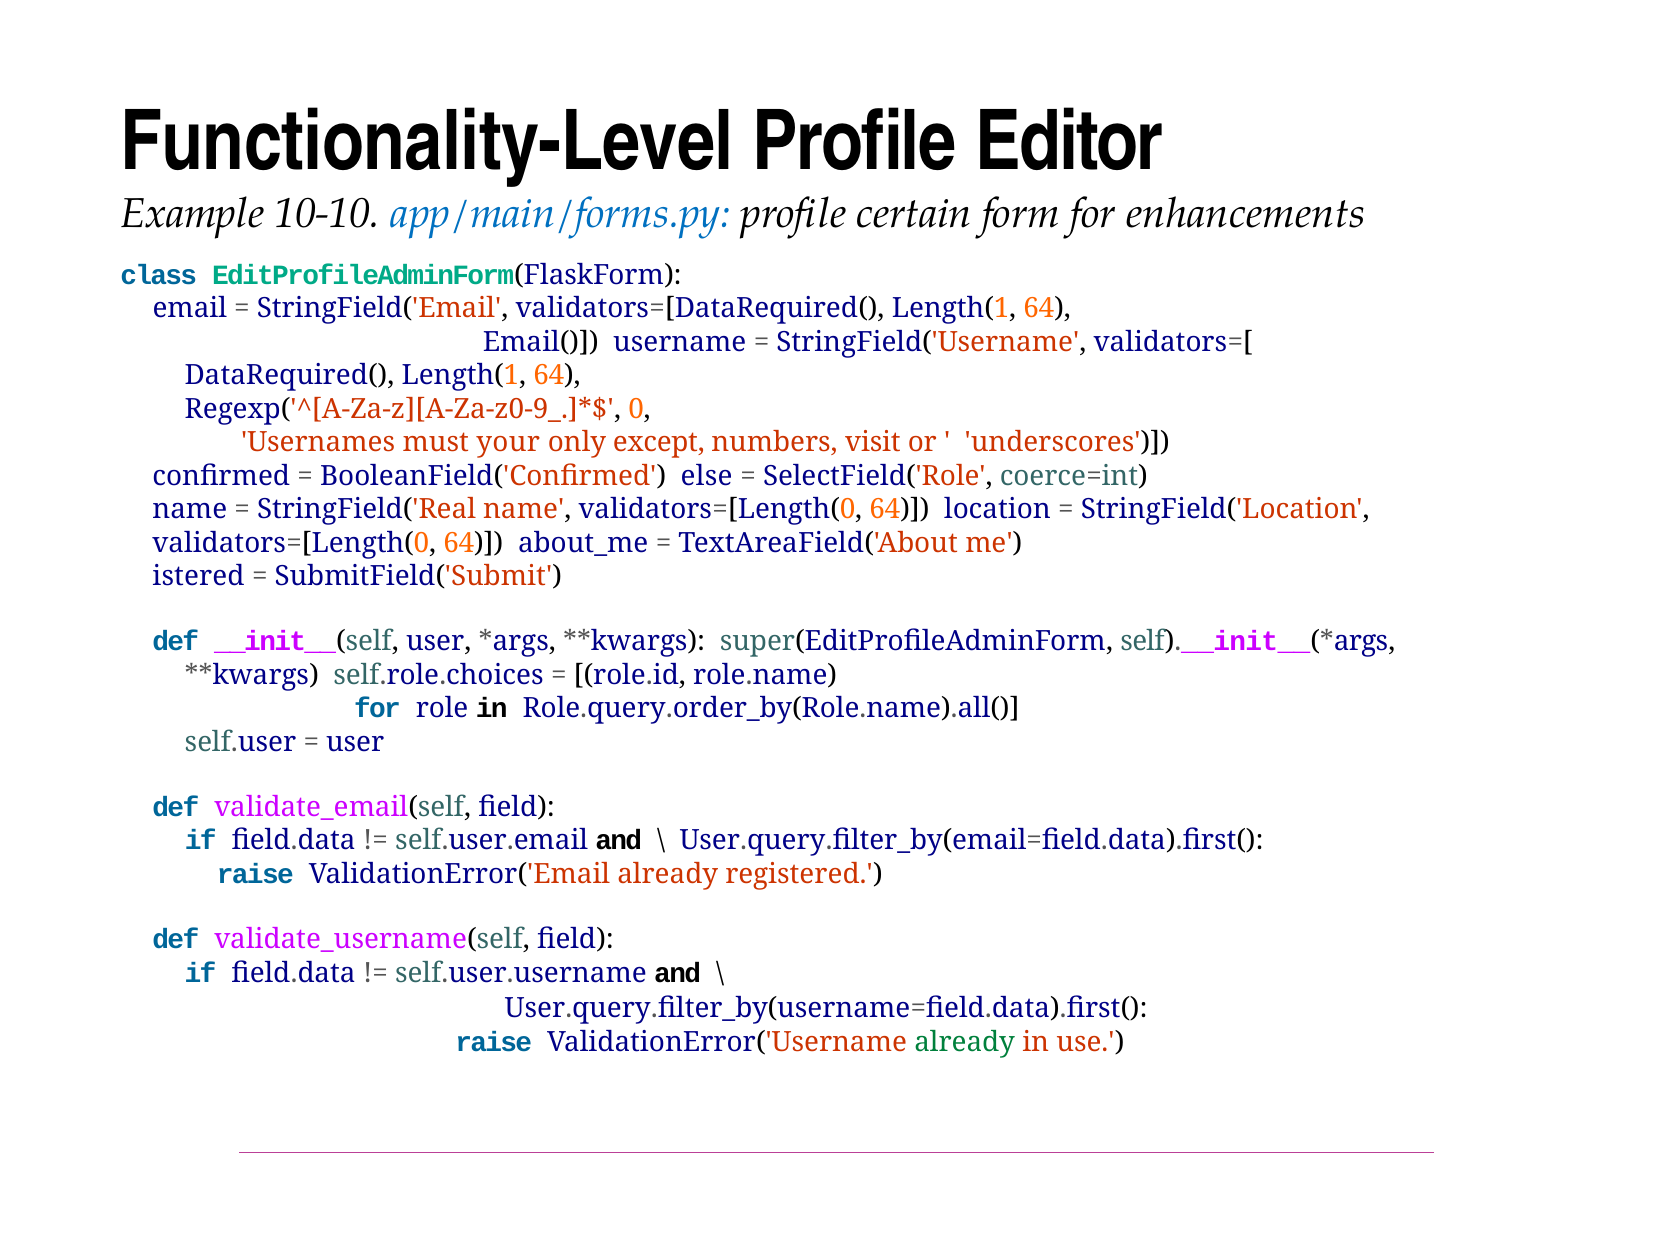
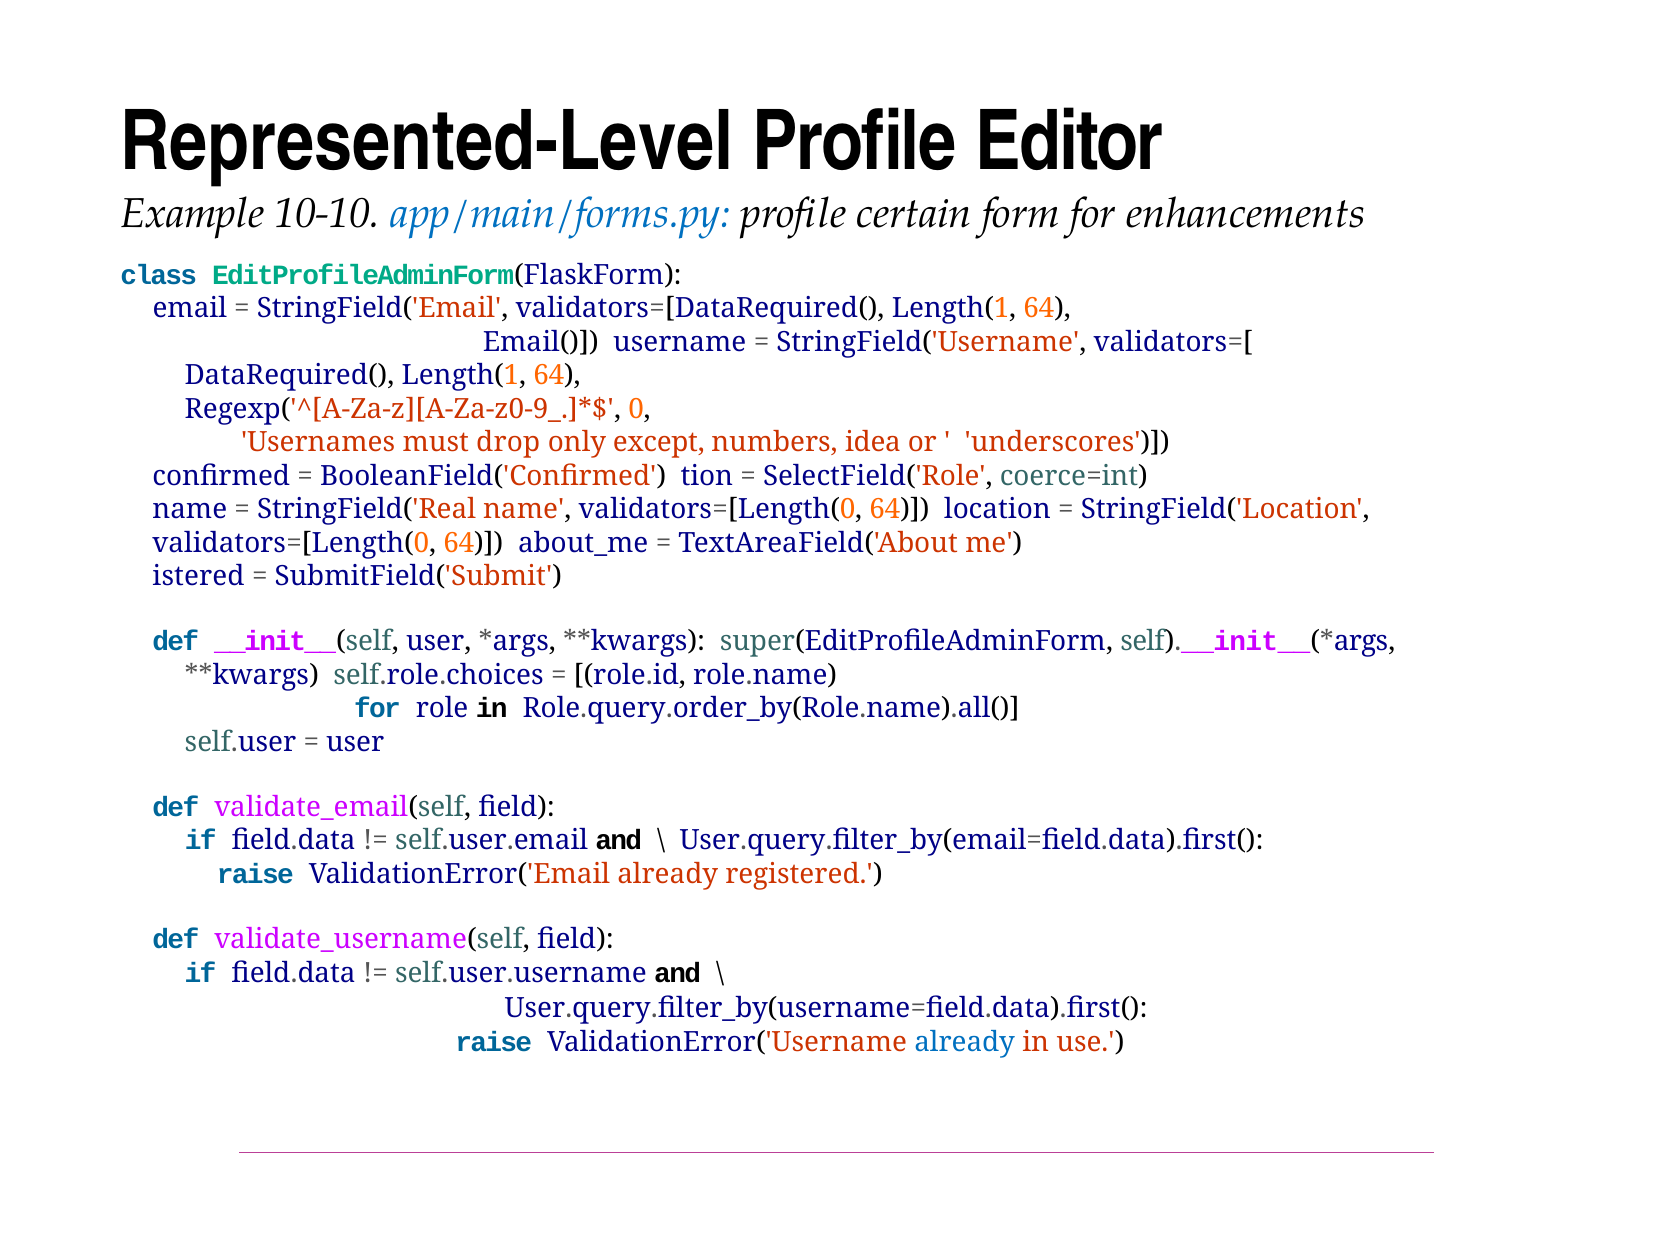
Functionality-Level: Functionality-Level -> Represented-Level (427, 142)
your: your -> drop (508, 442)
visit: visit -> idea (873, 442)
else: else -> tion (707, 476)
already colour: green -> blue (965, 1042)
